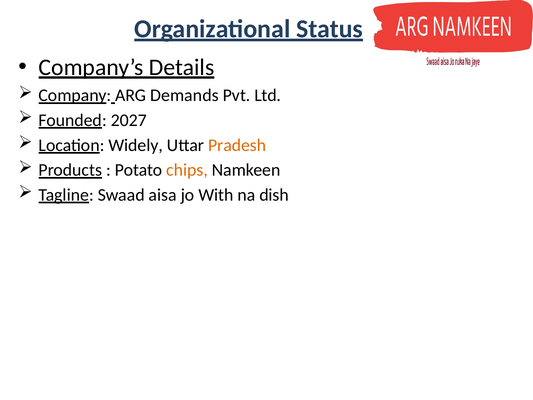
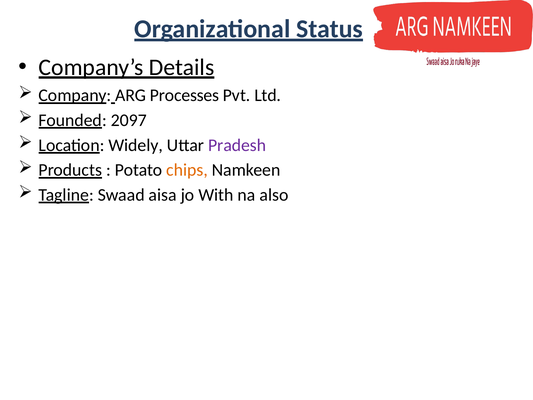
Demands: Demands -> Processes (185, 95)
2027: 2027 -> 2097 (129, 120)
Pradesh colour: orange -> purple (237, 145)
dish: dish -> also (274, 195)
